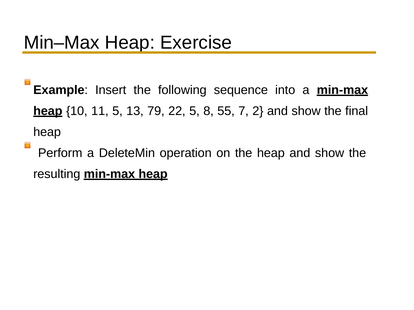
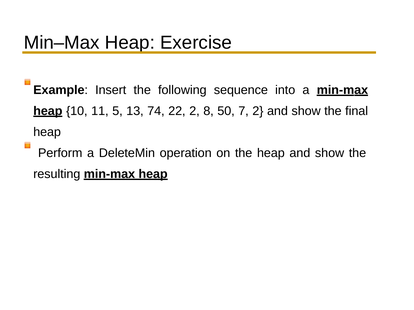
79: 79 -> 74 (156, 111)
22 5: 5 -> 2 (195, 111)
55: 55 -> 50 (226, 111)
